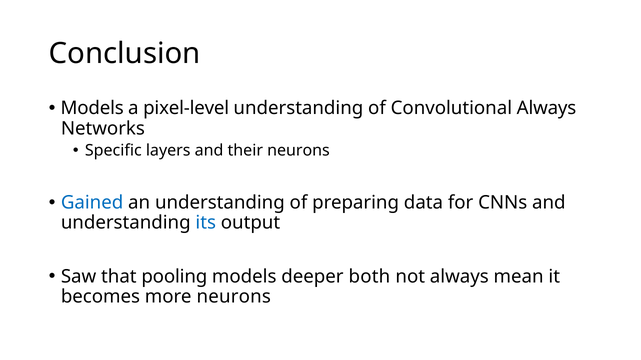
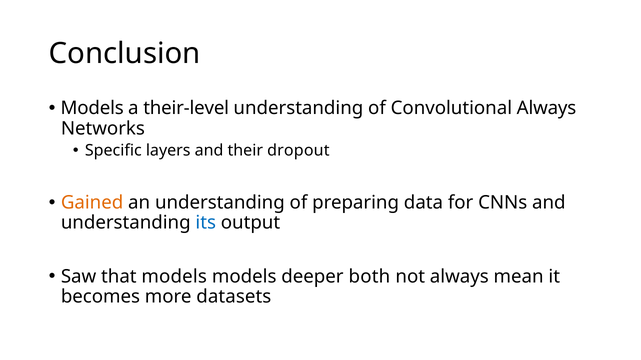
pixel-level: pixel-level -> their-level (186, 108)
their neurons: neurons -> dropout (298, 151)
Gained colour: blue -> orange (92, 203)
that pooling: pooling -> models (174, 277)
more neurons: neurons -> datasets (234, 297)
